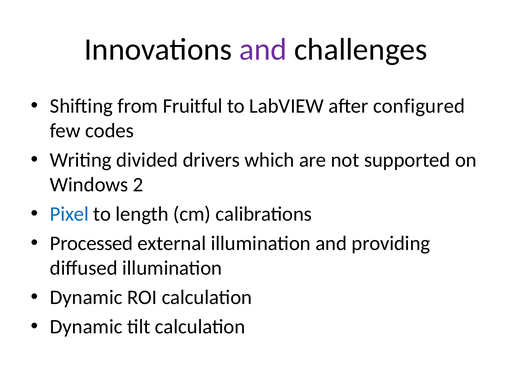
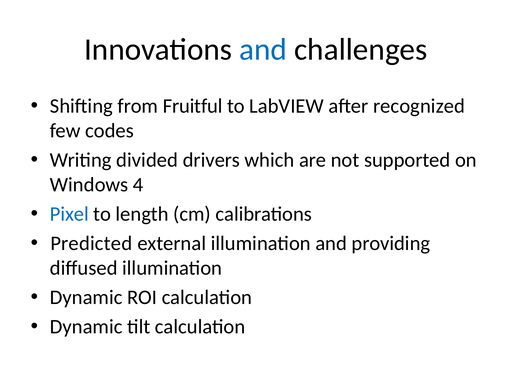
and colour: purple -> blue (263, 50)
configured: configured -> recognized (419, 106)
2: 2 -> 4 (138, 185)
Processed: Processed -> Predicted (91, 243)
